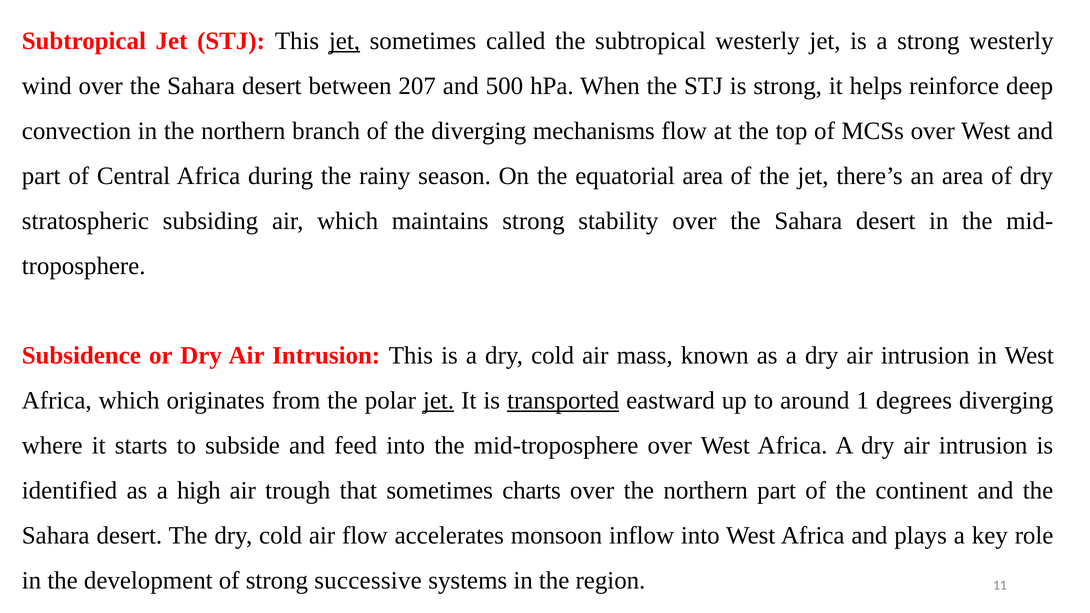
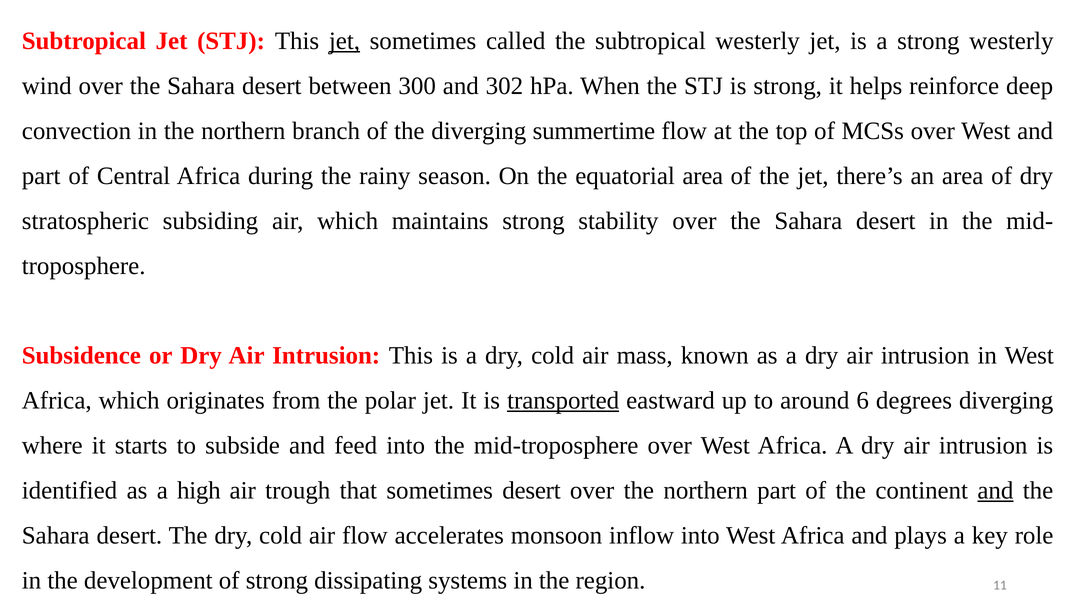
207: 207 -> 300 (417, 86)
500: 500 -> 302 (504, 86)
mechanisms: mechanisms -> summertime (594, 131)
jet underline: present -> none (439, 401)
1: 1 -> 6 (863, 401)
sometimes charts: charts -> desert (532, 491)
and underline: none -> present (995, 491)
successive: successive -> dissipating (368, 580)
